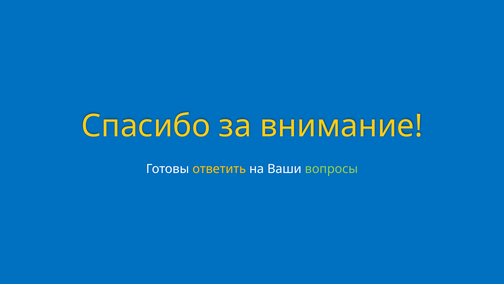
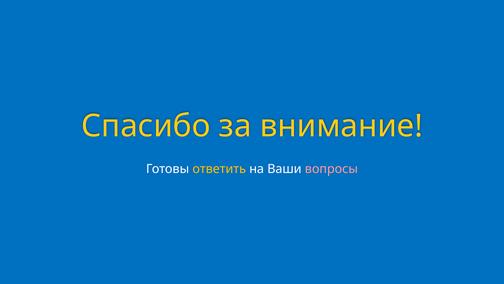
вопросы colour: light green -> pink (331, 169)
